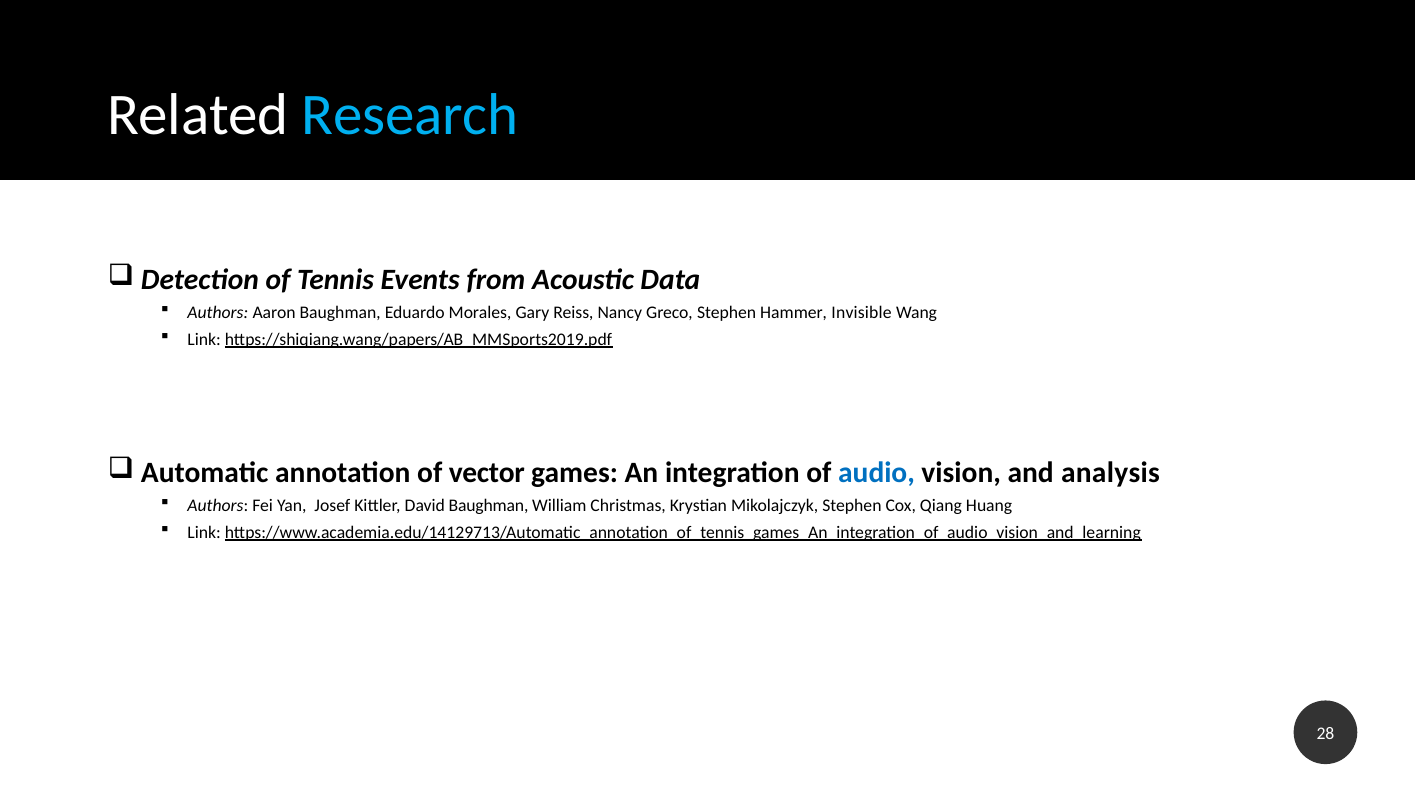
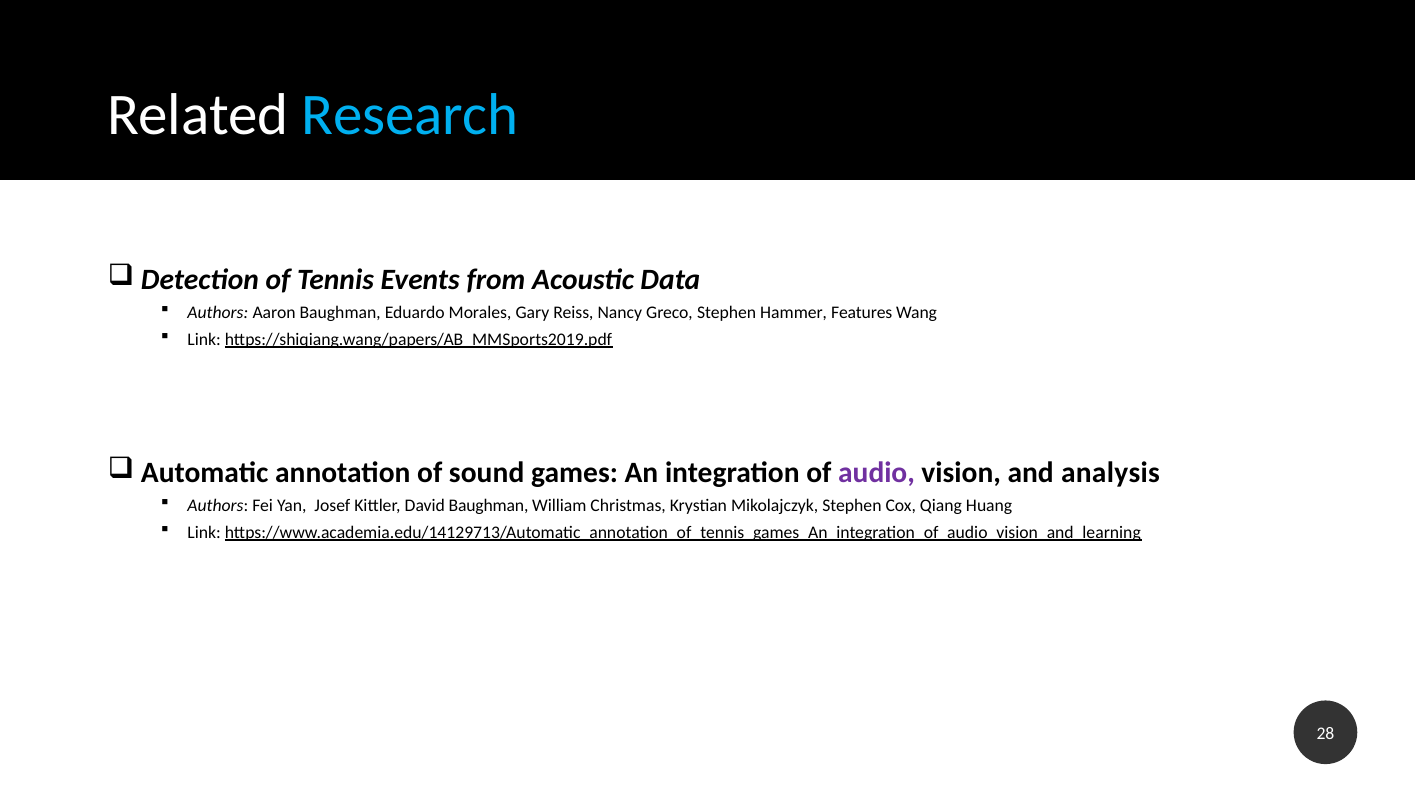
Invisible: Invisible -> Features (862, 312)
vector: vector -> sound (487, 473)
audio colour: blue -> purple (877, 473)
